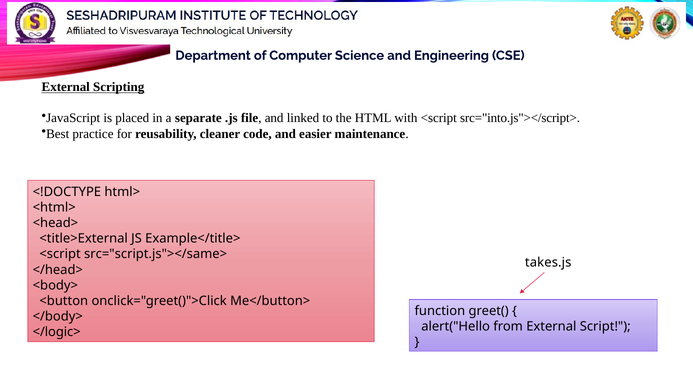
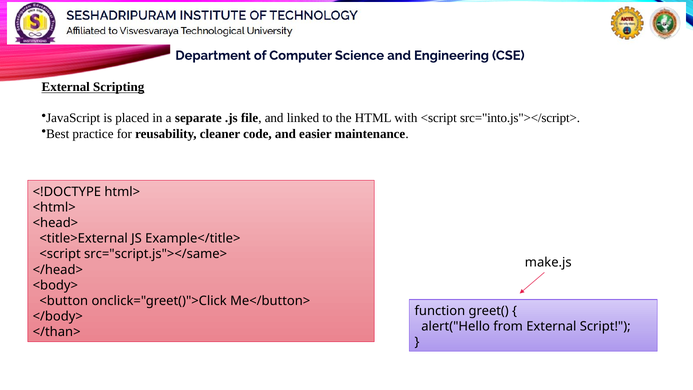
takes.js: takes.js -> make.js (548, 262)
</logic>: </logic> -> </than> (57, 332)
